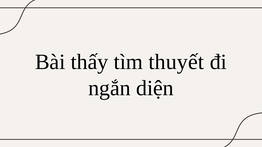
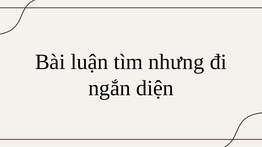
thấy: thấy -> luận (90, 62)
thuyết: thuyết -> nhưng (176, 62)
